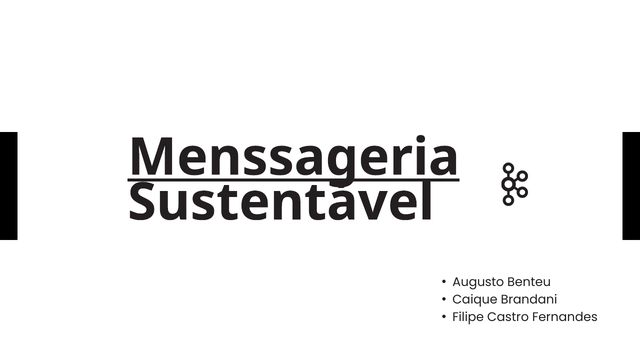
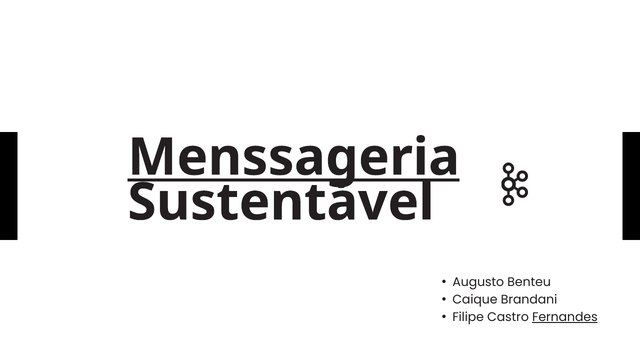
Fernandes underline: none -> present (565, 317)
